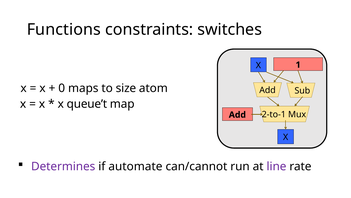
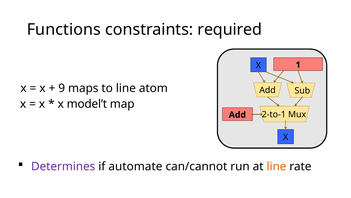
switches: switches -> required (230, 29)
0: 0 -> 9 (62, 88)
to size: size -> line (126, 88)
queue’t: queue’t -> model’t (87, 104)
line colour: purple -> orange (276, 166)
